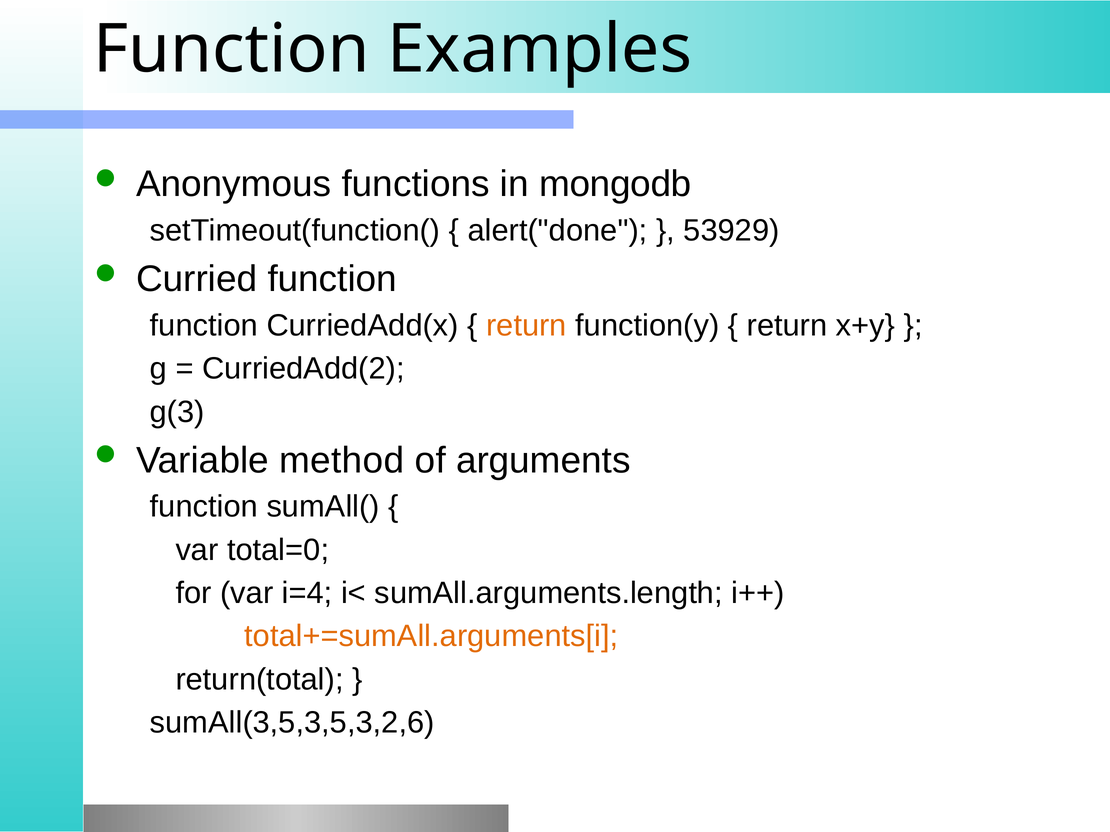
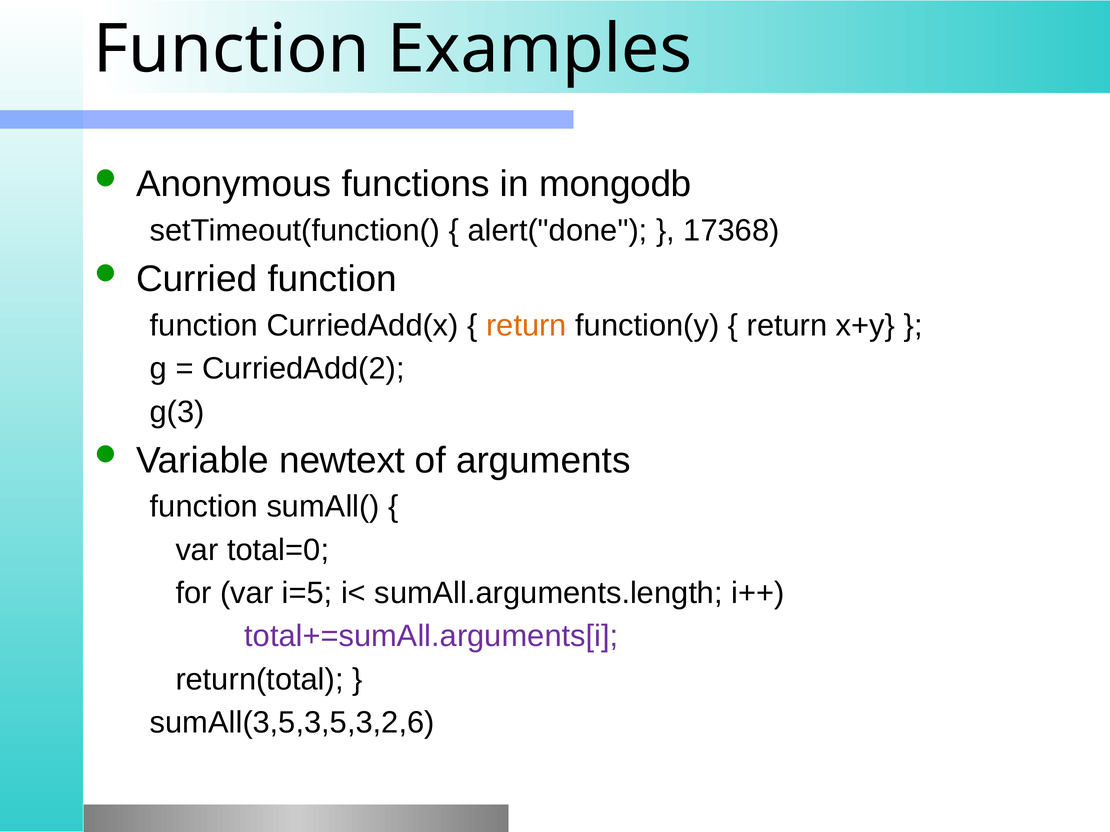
53929: 53929 -> 17368 (731, 231)
method: method -> newtext (342, 461)
i=4: i=4 -> i=5 (307, 593)
total+=sumAll.arguments[i colour: orange -> purple (431, 637)
